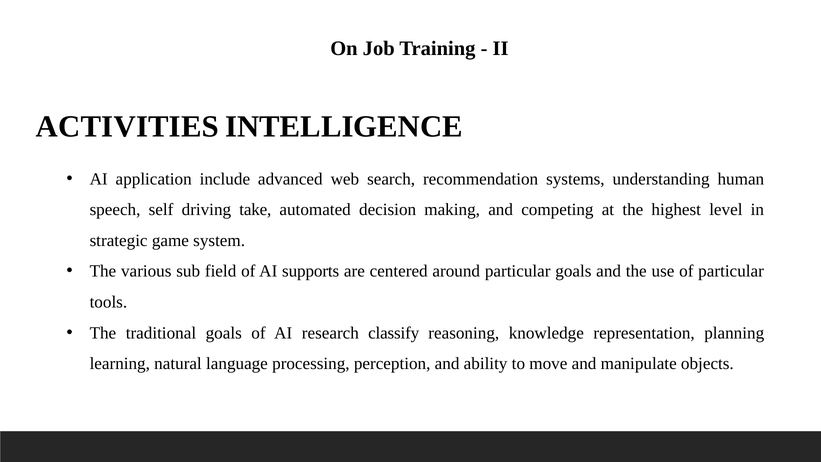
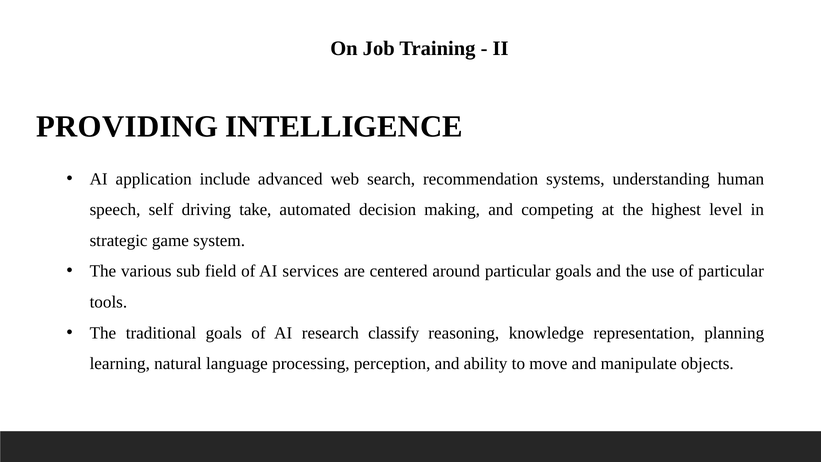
ACTIVITIES: ACTIVITIES -> PROVIDING (127, 126)
supports: supports -> services (311, 271)
